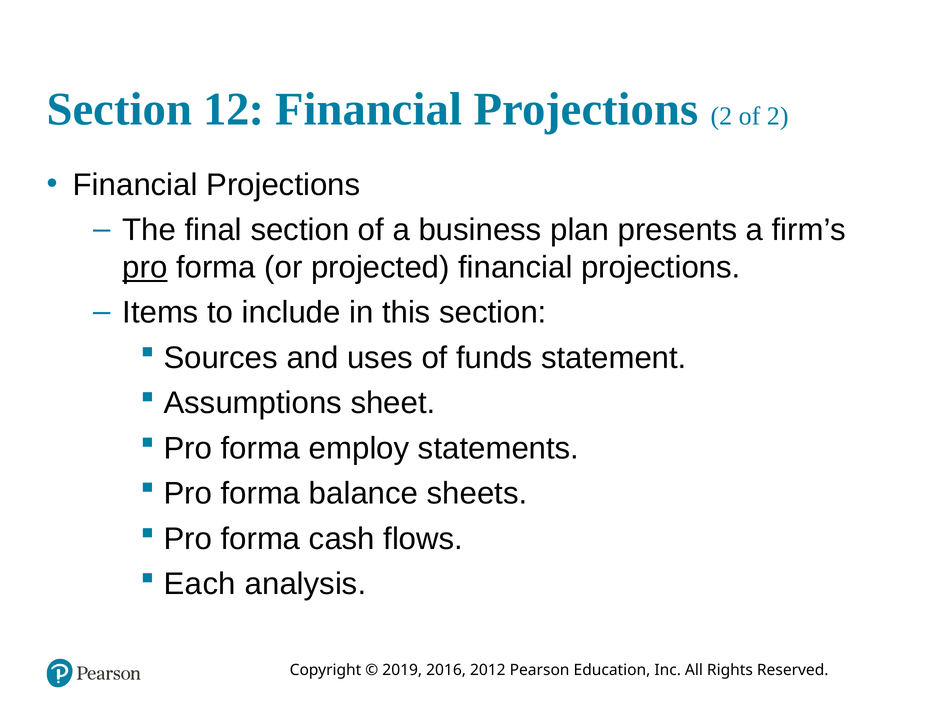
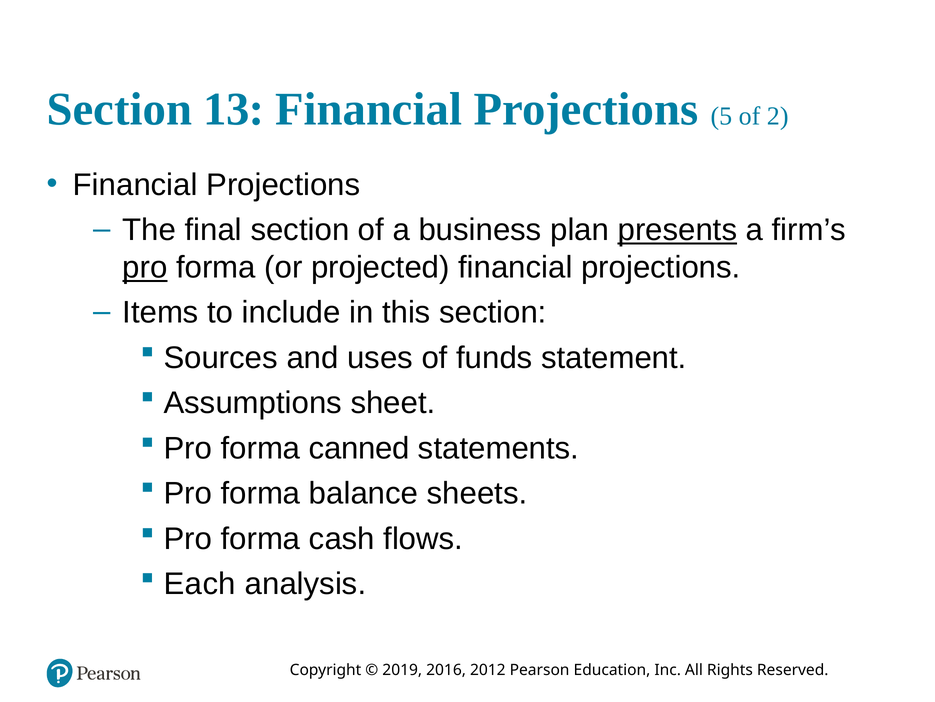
12: 12 -> 13 (234, 109)
Projections 2: 2 -> 5 (721, 116)
presents underline: none -> present (677, 230)
employ: employ -> canned (359, 448)
